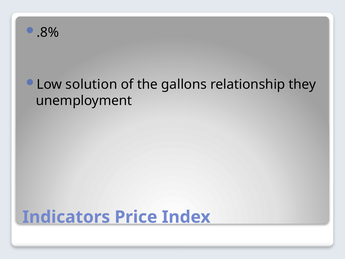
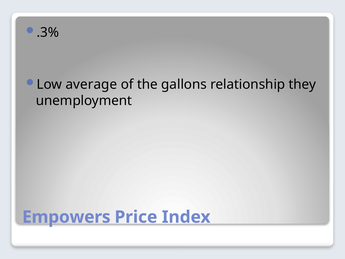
.8%: .8% -> .3% (48, 32)
solution: solution -> average (91, 84)
Indicators: Indicators -> Empowers (66, 217)
